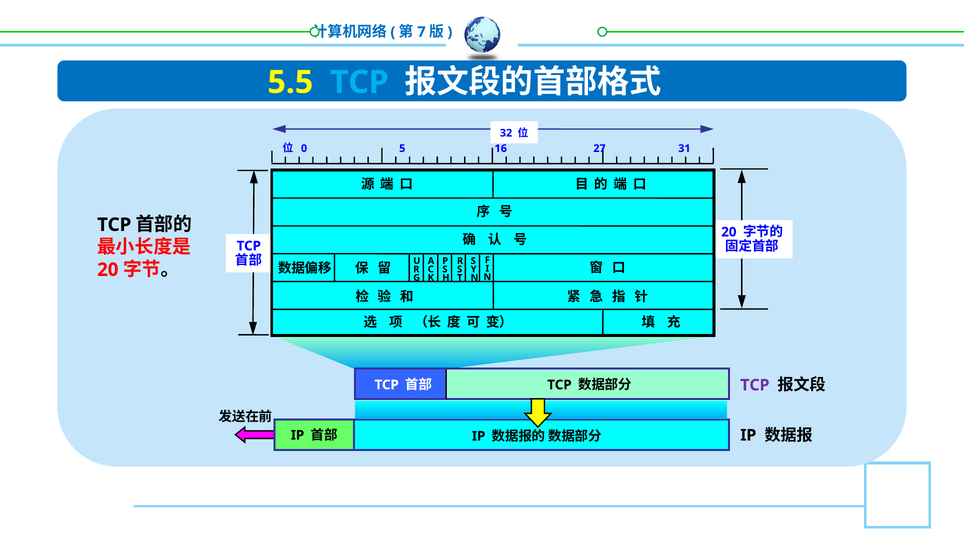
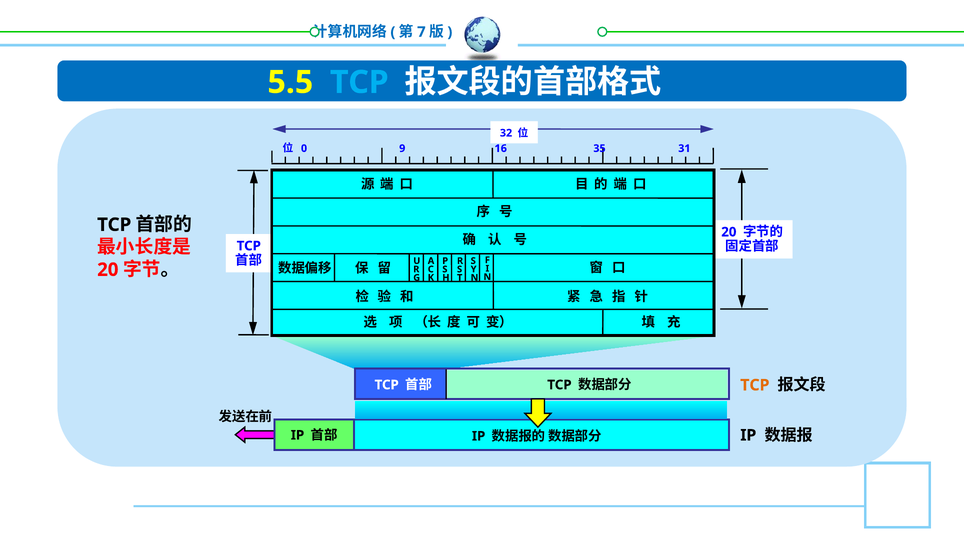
5: 5 -> 9 (402, 149)
27: 27 -> 35 (599, 149)
TCP colour: purple -> orange (755, 385)
